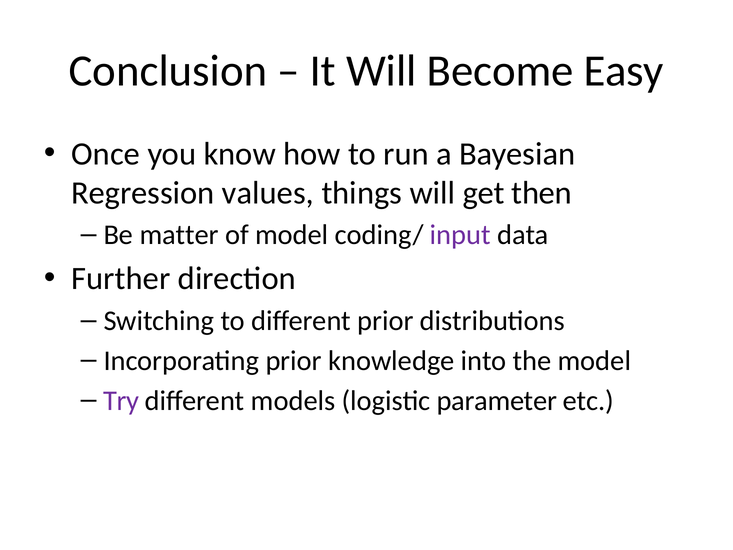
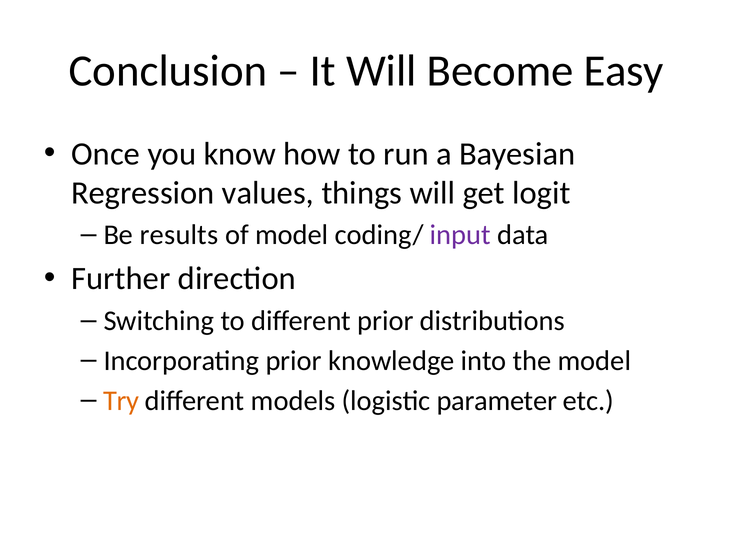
then: then -> logit (541, 193)
matter: matter -> results (179, 235)
Try colour: purple -> orange (121, 400)
